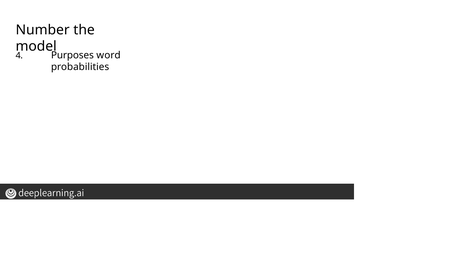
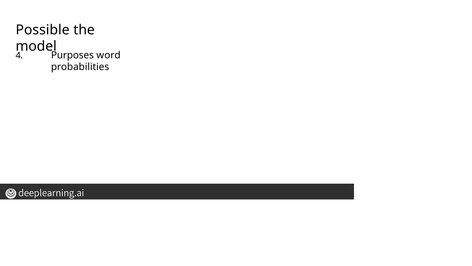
Number: Number -> Possible (43, 30)
